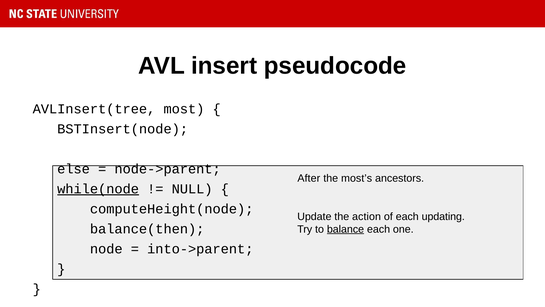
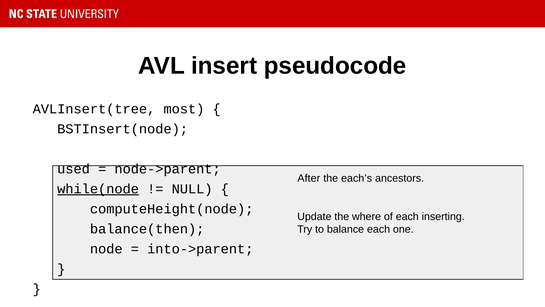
else: else -> used (74, 169)
most’s: most’s -> each’s (357, 178)
action: action -> where (367, 216)
updating: updating -> inserting (443, 216)
balance underline: present -> none (345, 229)
